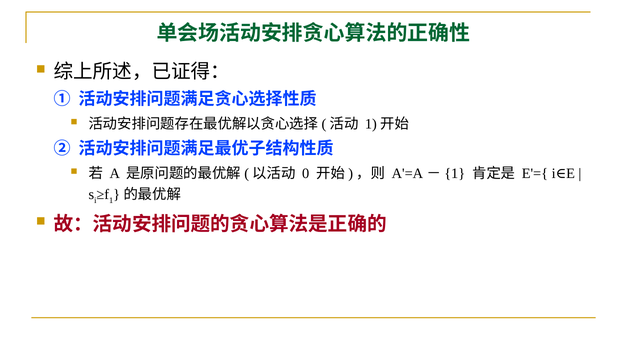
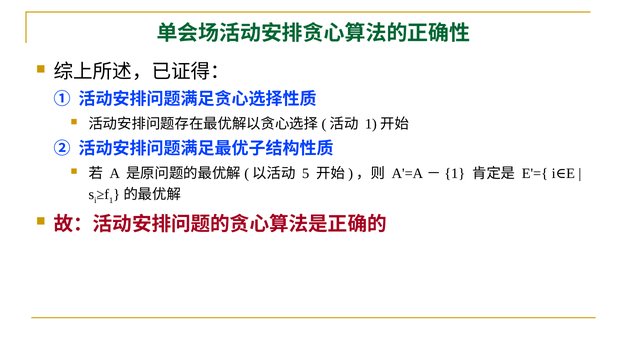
0: 0 -> 5 (306, 173)
